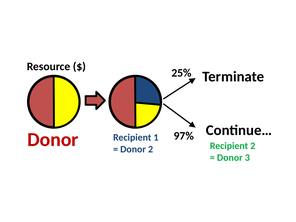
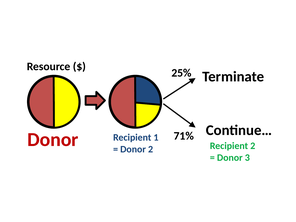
97%: 97% -> 71% (184, 136)
